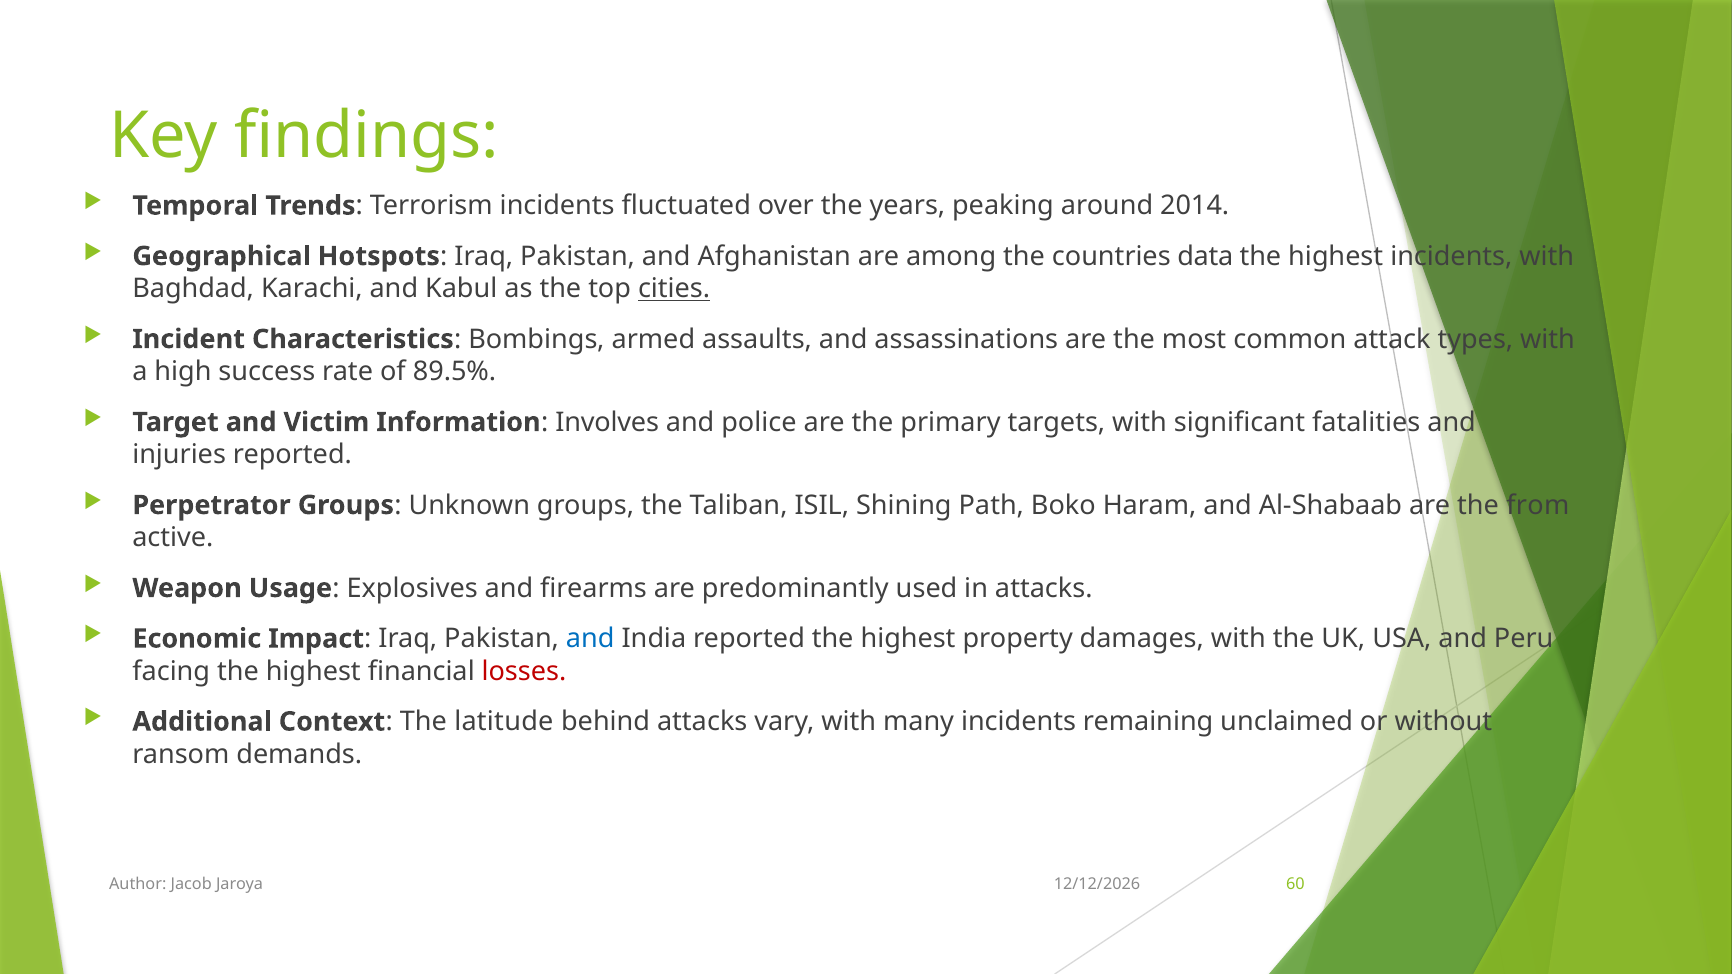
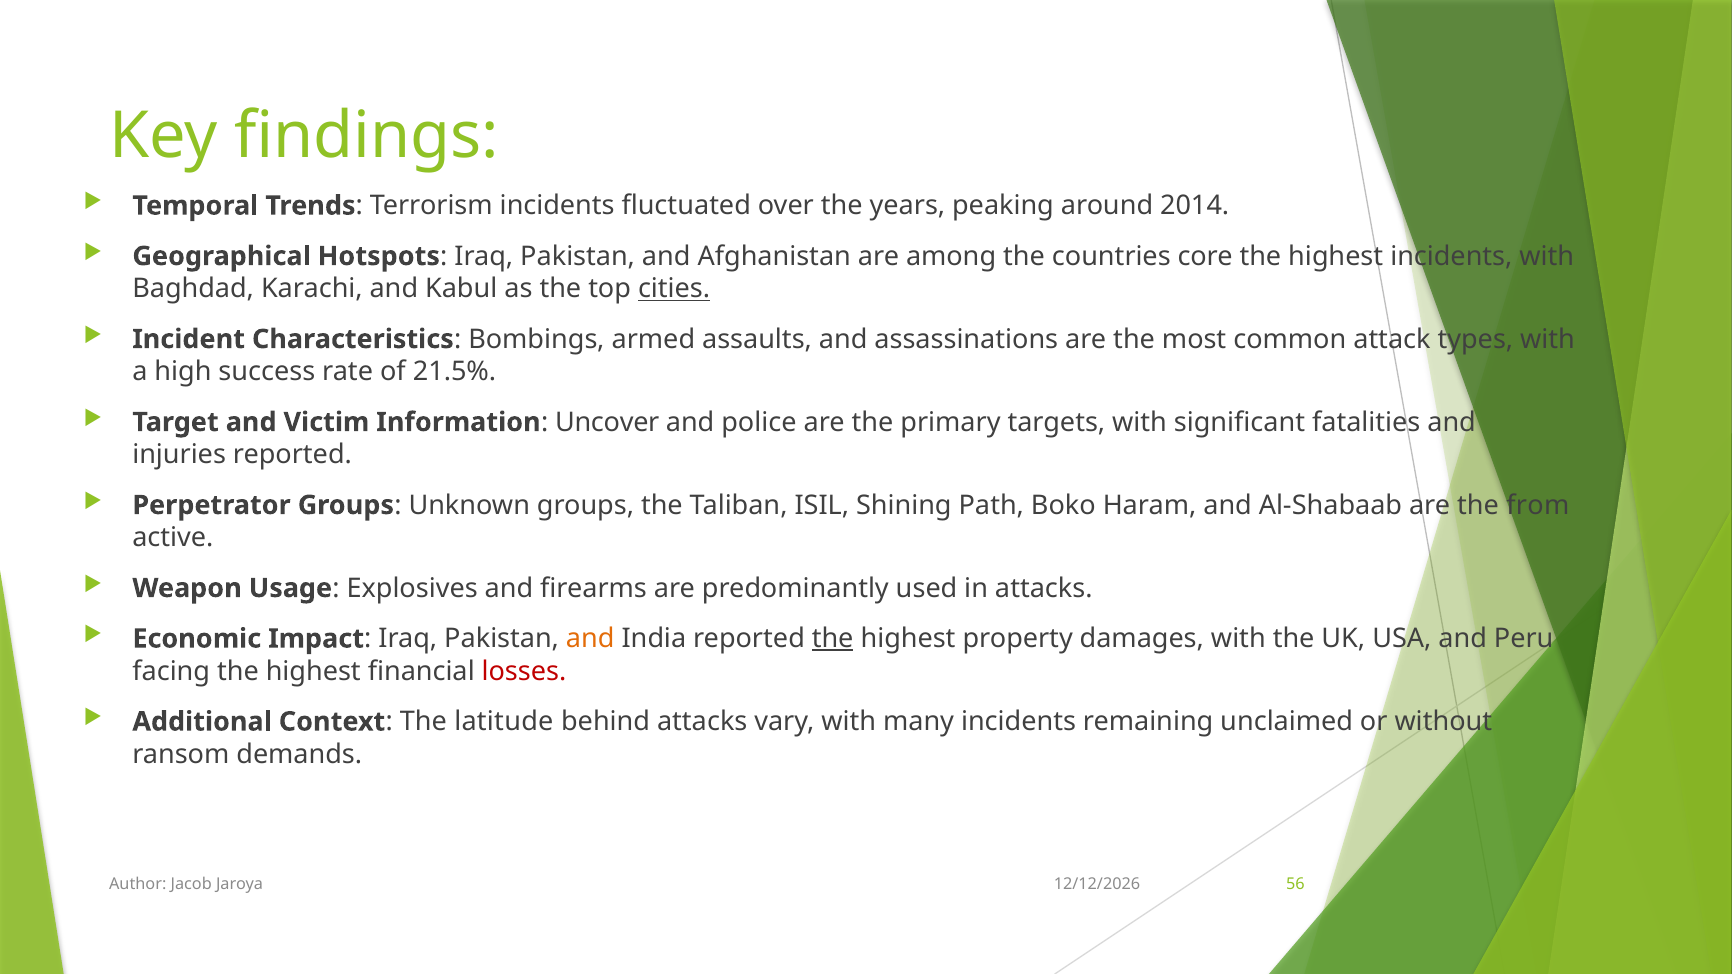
data: data -> core (1205, 256)
89.5%: 89.5% -> 21.5% (455, 372)
Involves: Involves -> Uncover (607, 422)
and colour: blue -> orange (590, 639)
the underline: none -> present (833, 639)
60: 60 -> 56 (1295, 884)
